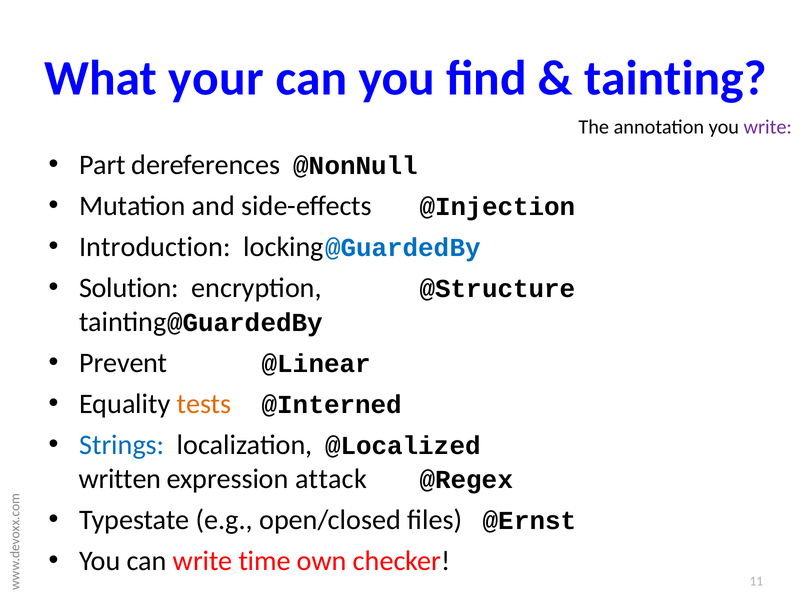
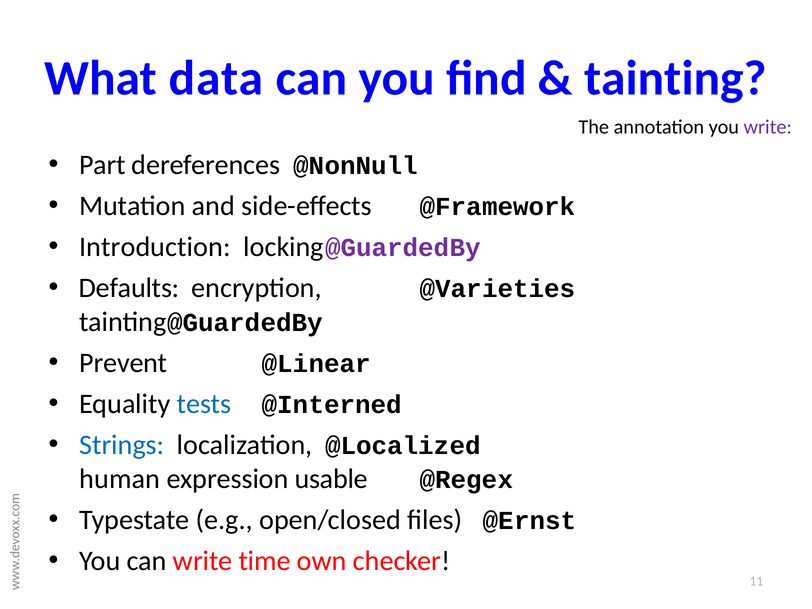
your: your -> data (216, 79)
@Injection: @Injection -> @Framework (498, 207)
@GuardedBy colour: blue -> purple (403, 248)
Solution: Solution -> Defaults (129, 288)
@Structure: @Structure -> @Varieties (498, 289)
tests colour: orange -> blue (204, 404)
written: written -> human (120, 479)
attack: attack -> usable (331, 479)
